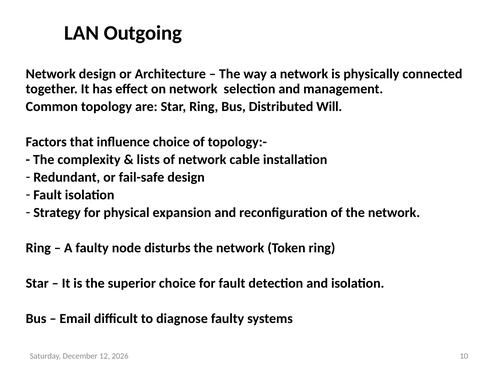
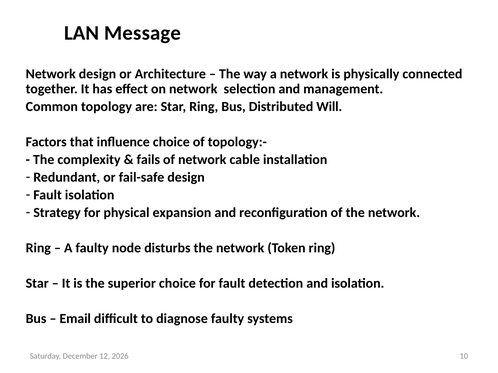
Outgoing: Outgoing -> Message (143, 33)
lists: lists -> fails (148, 160)
